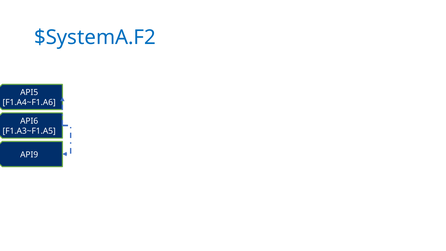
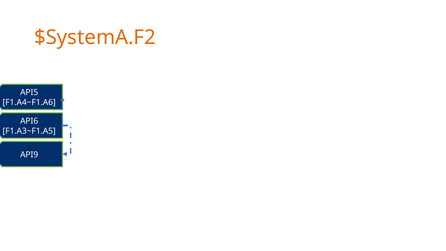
$SystemA.F2 colour: blue -> orange (95, 37)
